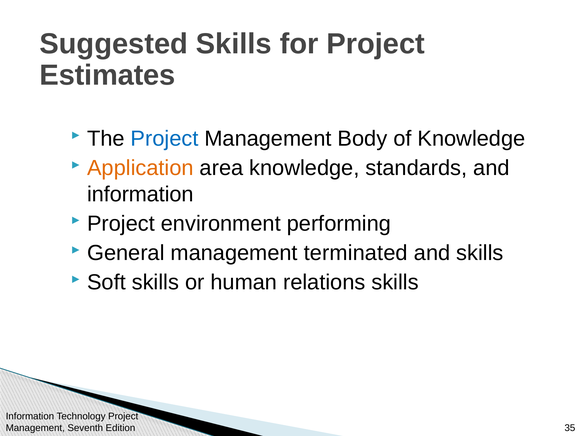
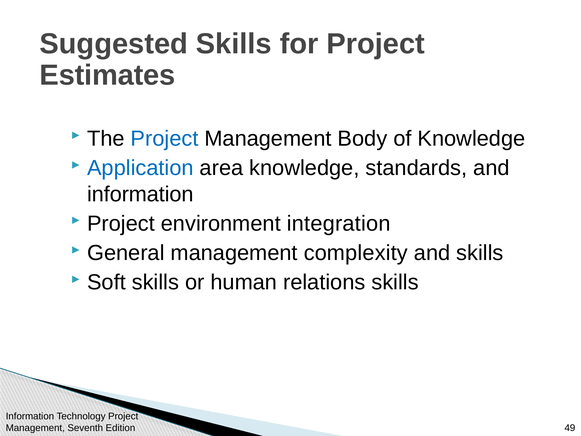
Application colour: orange -> blue (140, 168)
performing: performing -> integration (339, 224)
terminated: terminated -> complexity (356, 253)
35: 35 -> 49 (570, 428)
